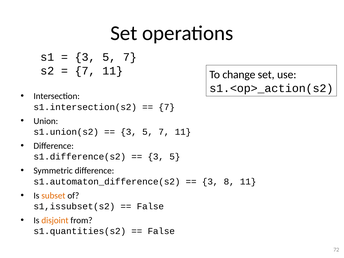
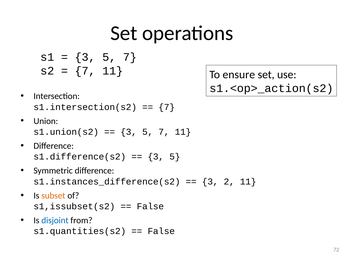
change: change -> ensure (239, 75)
s1.automaton_difference(s2: s1.automaton_difference(s2 -> s1.instances_difference(s2 (107, 182)
8: 8 -> 2 (229, 182)
disjoint colour: orange -> blue (55, 220)
